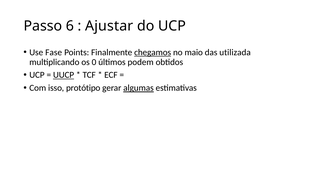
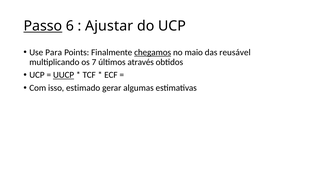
Passo underline: none -> present (43, 26)
Fase: Fase -> Para (54, 52)
utilizada: utilizada -> reusável (235, 52)
0: 0 -> 7 (94, 62)
podem: podem -> através (141, 62)
protótipo: protótipo -> estimado (83, 88)
algumas underline: present -> none (138, 88)
